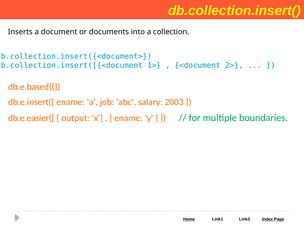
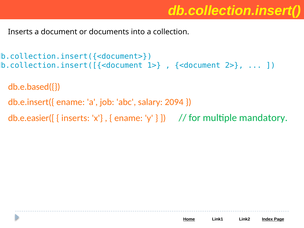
2003: 2003 -> 2094 (174, 102)
output: output -> inserts (76, 118)
boundaries: boundaries -> mandatory (263, 118)
